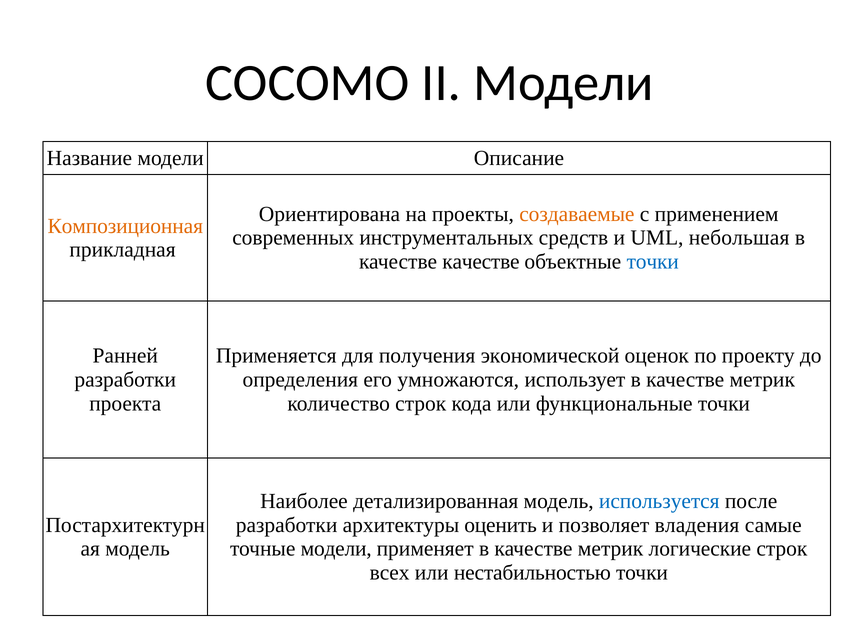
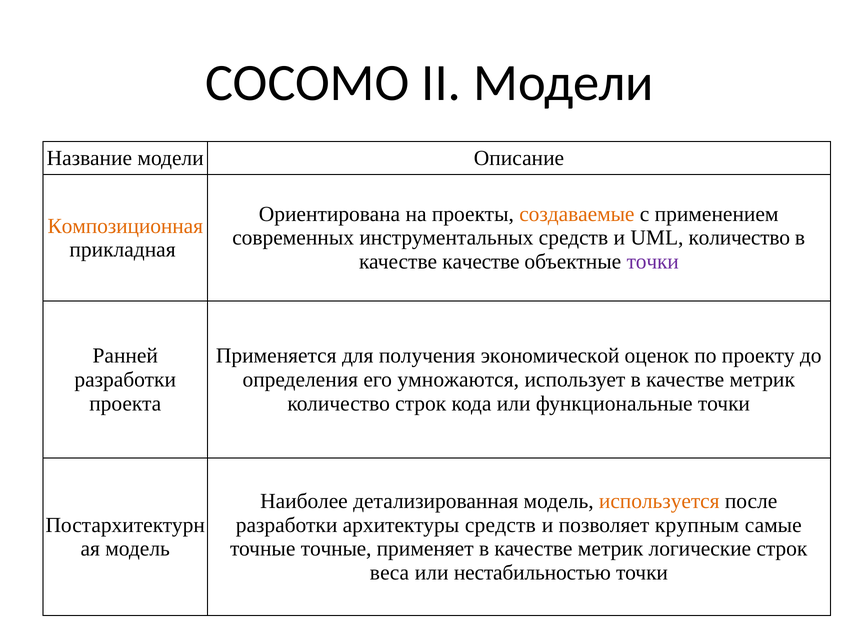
UML небольшая: небольшая -> количество (739, 238)
точки colour: blue -> purple (653, 262)
используется colour: blue -> orange (659, 501)
архитектуры оценить: оценить -> средств (500, 525)
владения: владения -> крупным (697, 525)
точные модели: модели -> точные (336, 549)
всех: всех -> веса (389, 573)
